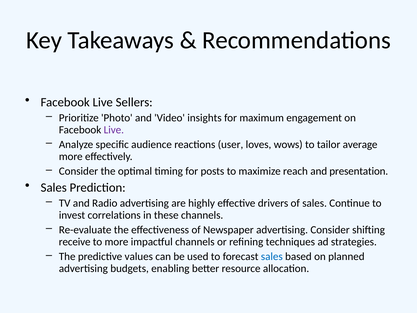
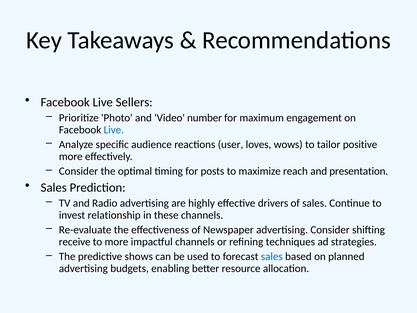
insights: insights -> number (205, 118)
Live colour: purple -> blue (114, 130)
average: average -> positive (360, 144)
correlations: correlations -> relationship (114, 215)
values: values -> shows (139, 256)
